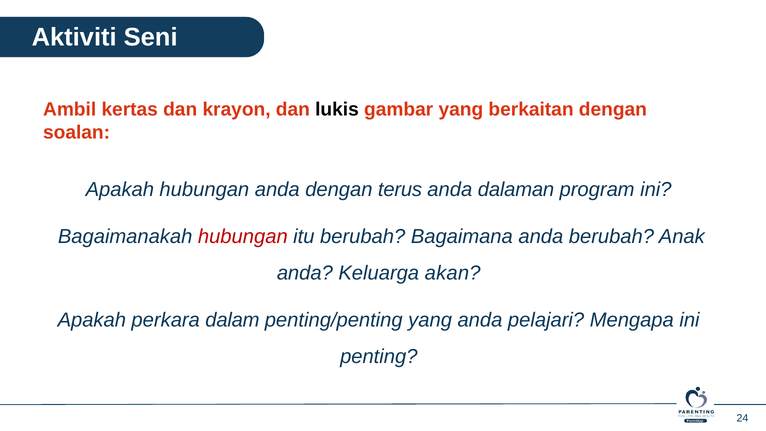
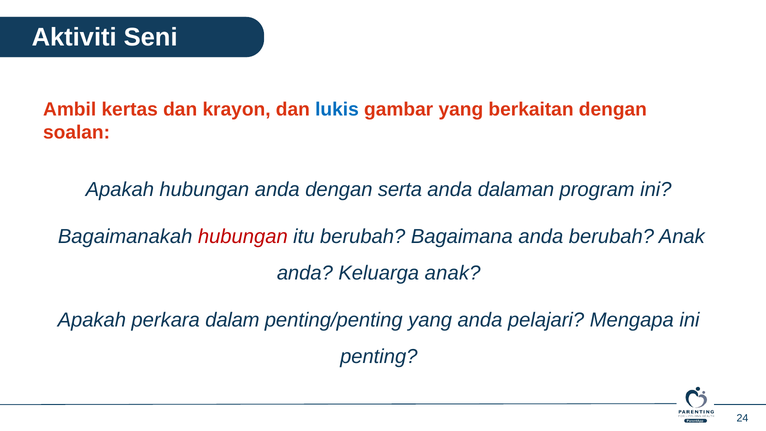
lukis colour: black -> blue (337, 109)
terus: terus -> serta (400, 189)
Keluarga akan: akan -> anak (453, 273)
